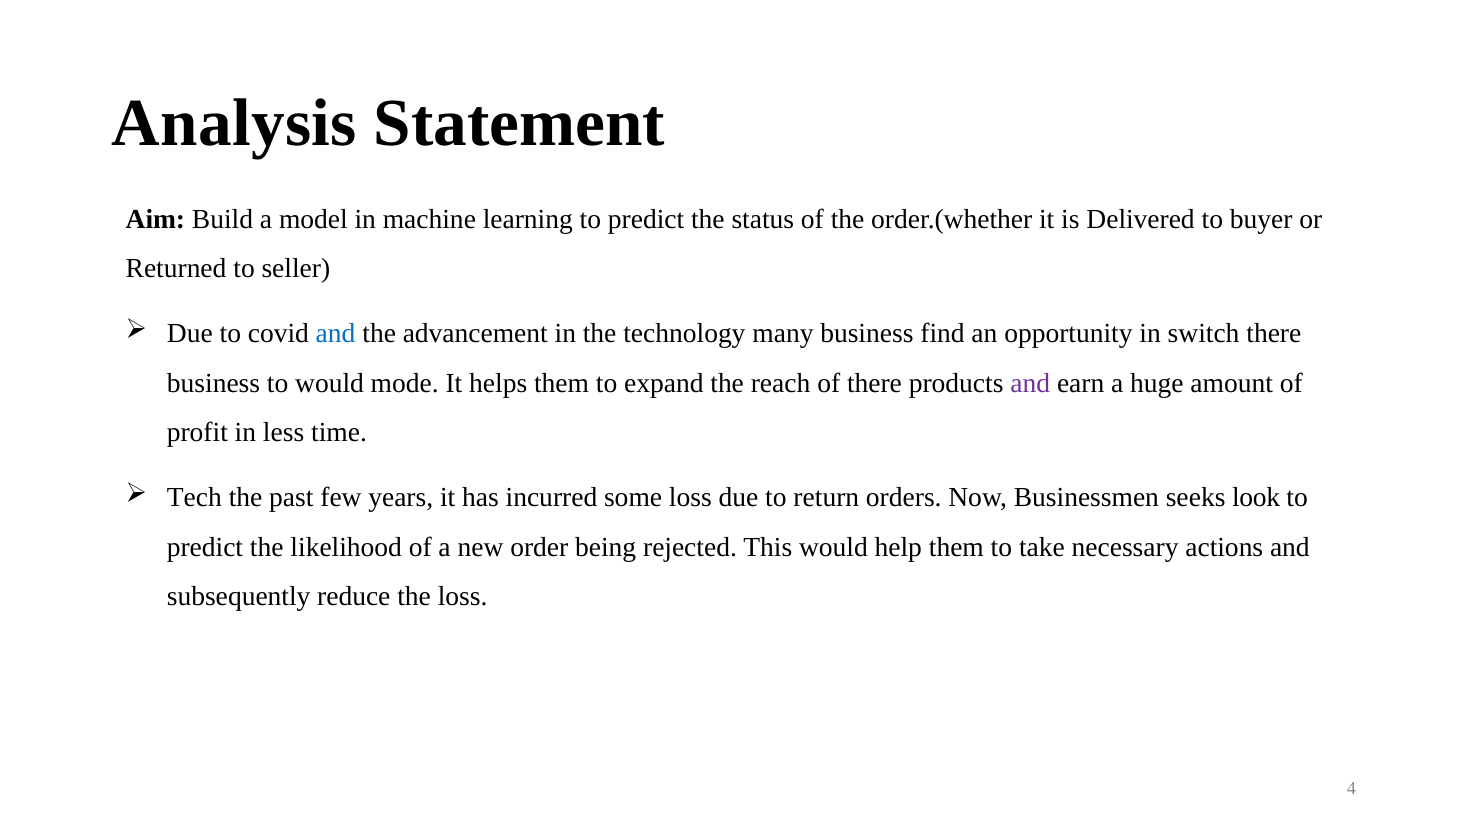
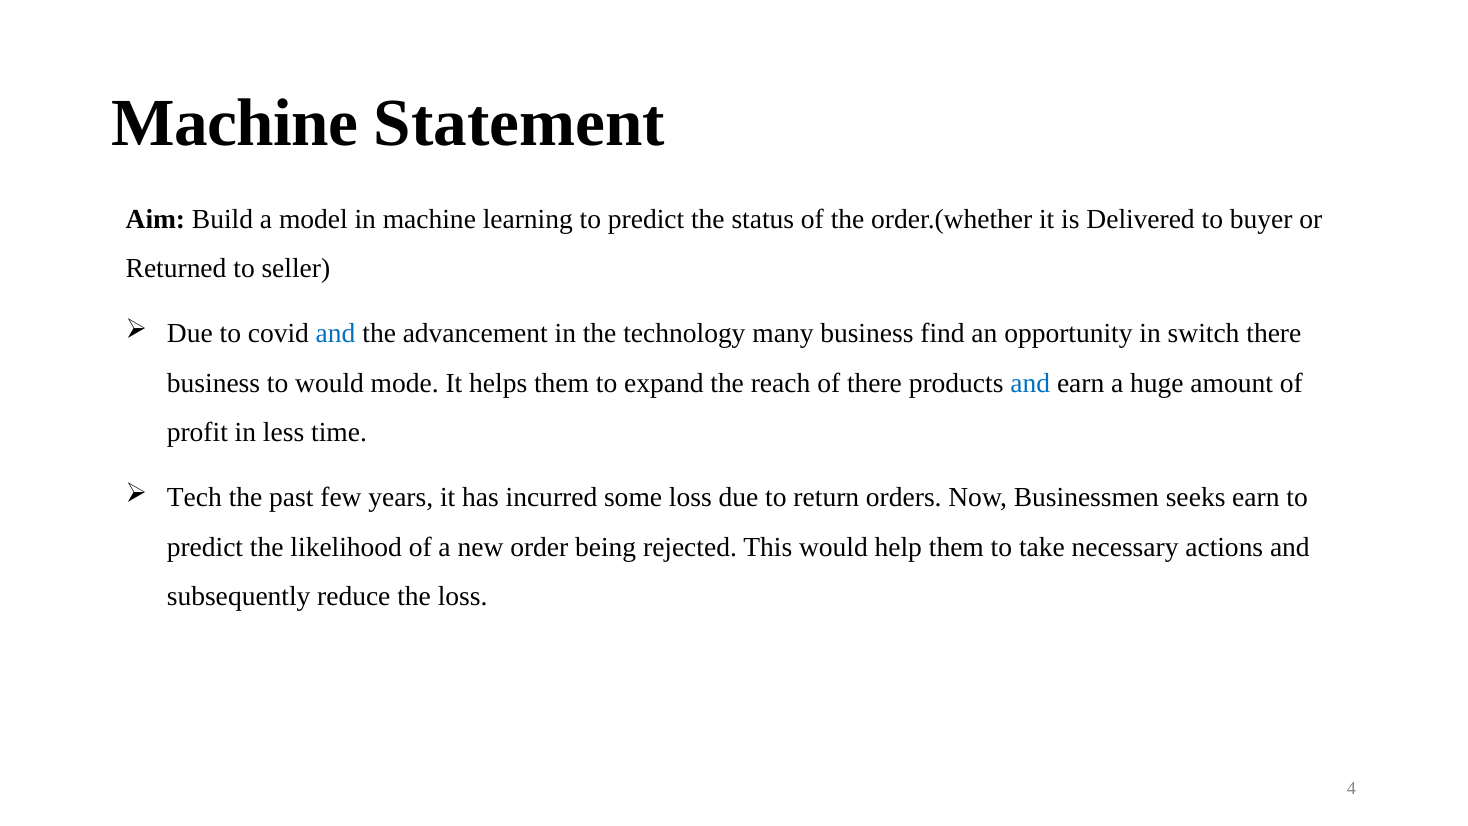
Analysis: Analysis -> Machine (235, 123)
and colour: purple -> blue (1030, 383)
seeks look: look -> earn (1256, 498)
